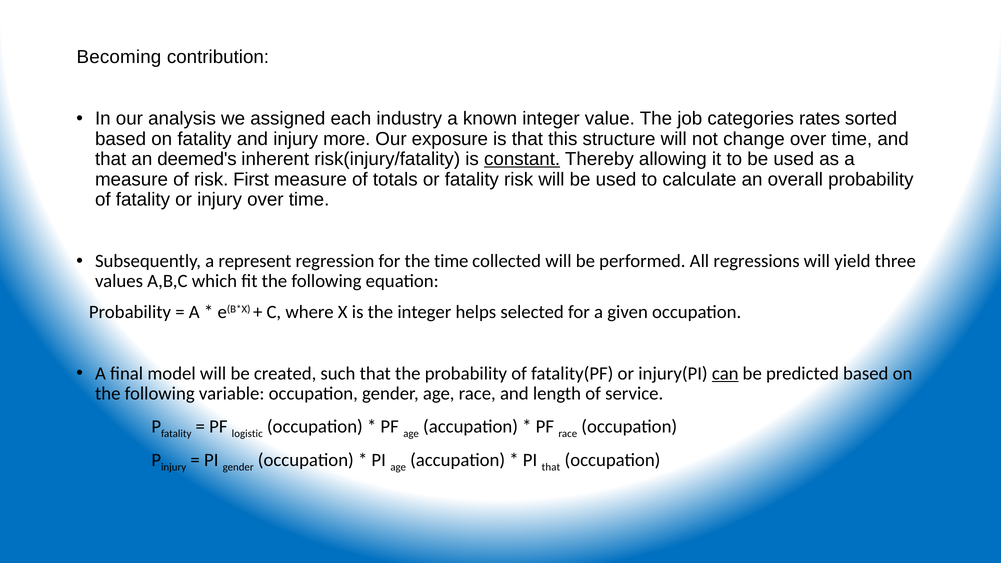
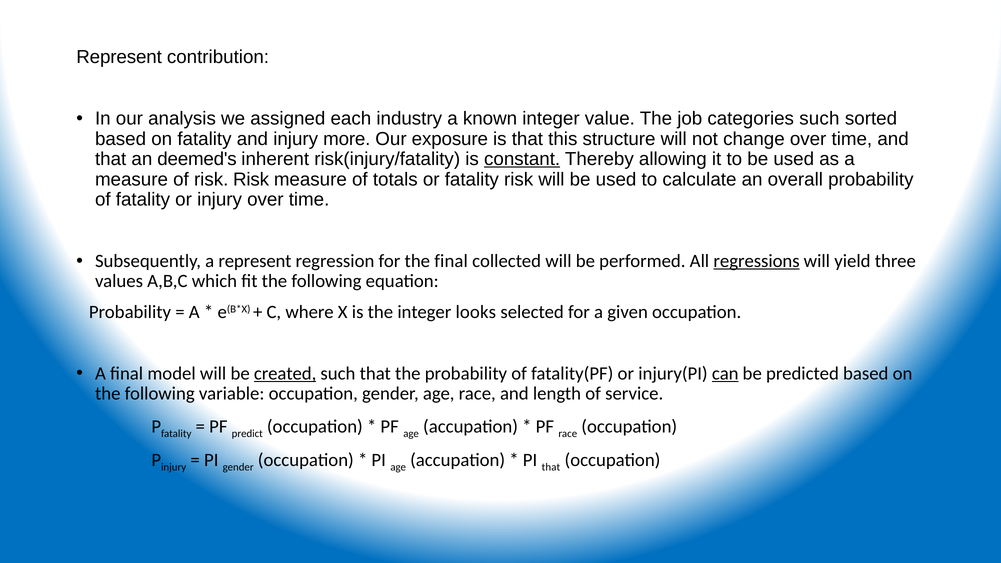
Becoming: Becoming -> Represent (119, 57)
categories rates: rates -> such (819, 119)
risk First: First -> Risk (251, 179)
the time: time -> final (451, 261)
regressions underline: none -> present (757, 261)
helps: helps -> looks (476, 312)
created underline: none -> present (285, 373)
logistic: logistic -> predict (247, 434)
